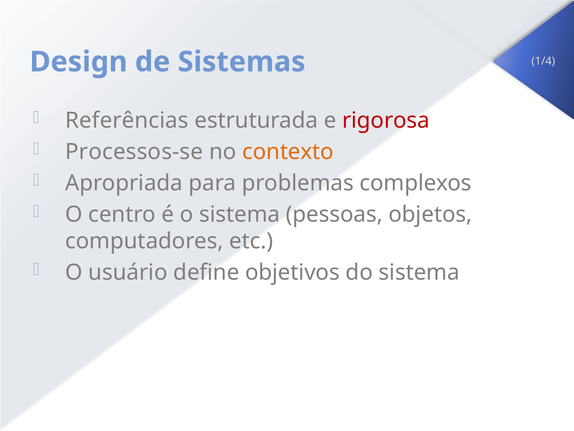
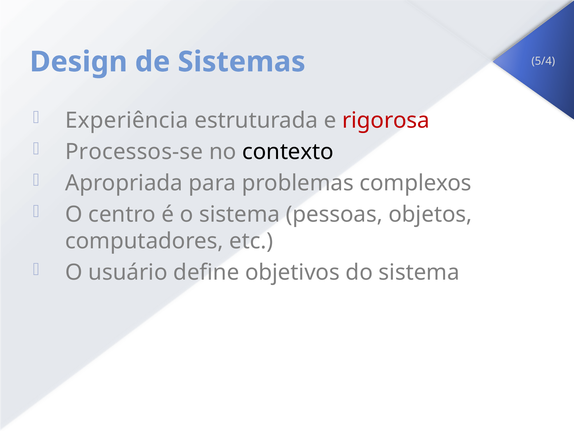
1/4: 1/4 -> 5/4 (543, 61)
Referências: Referências -> Experiência (127, 120)
contexto colour: orange -> black (288, 152)
